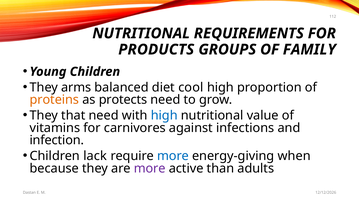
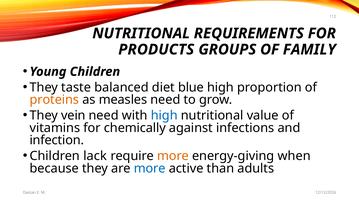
arms: arms -> taste (76, 87)
cool: cool -> blue (191, 87)
protects: protects -> measles (123, 100)
that: that -> vein (73, 115)
carnivores: carnivores -> chemically (135, 128)
more colour: blue -> orange (173, 156)
more colour: purple -> blue (150, 168)
